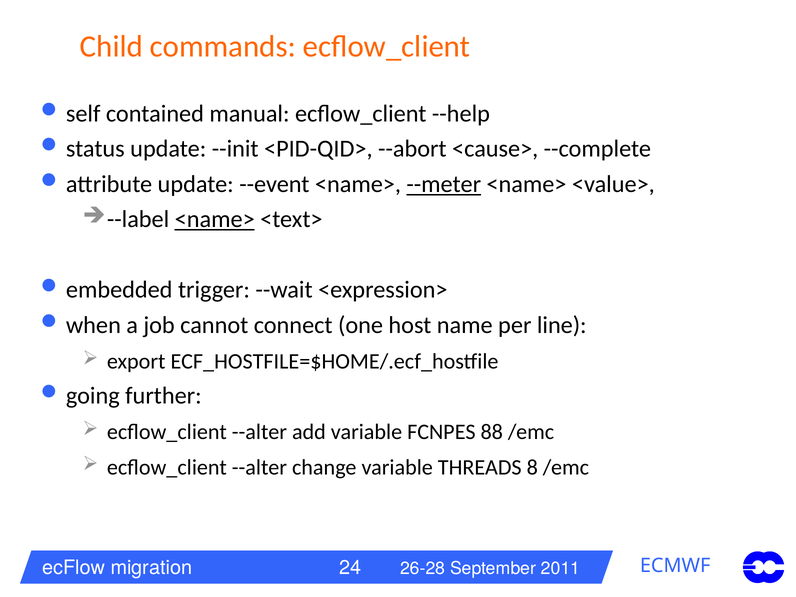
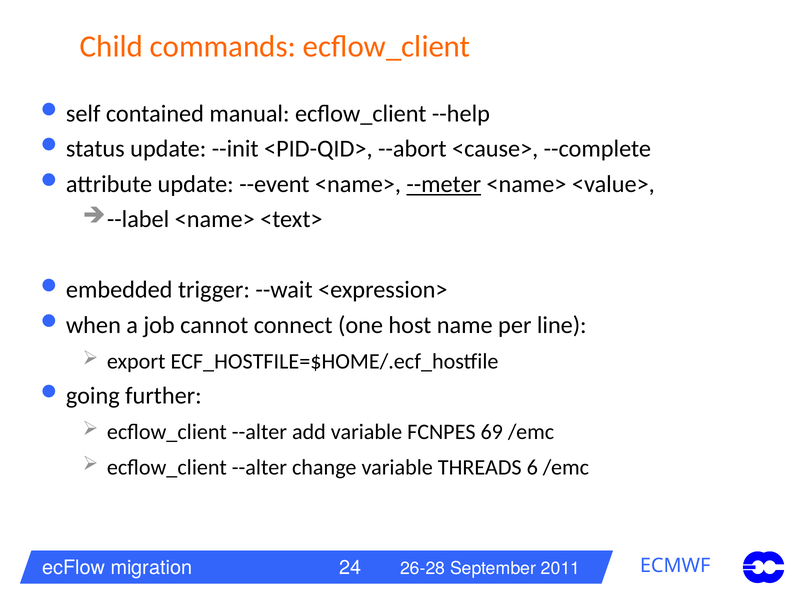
<name> underline: present -> none (215, 219)
88: 88 -> 69 (492, 432)
8: 8 -> 6 (532, 467)
